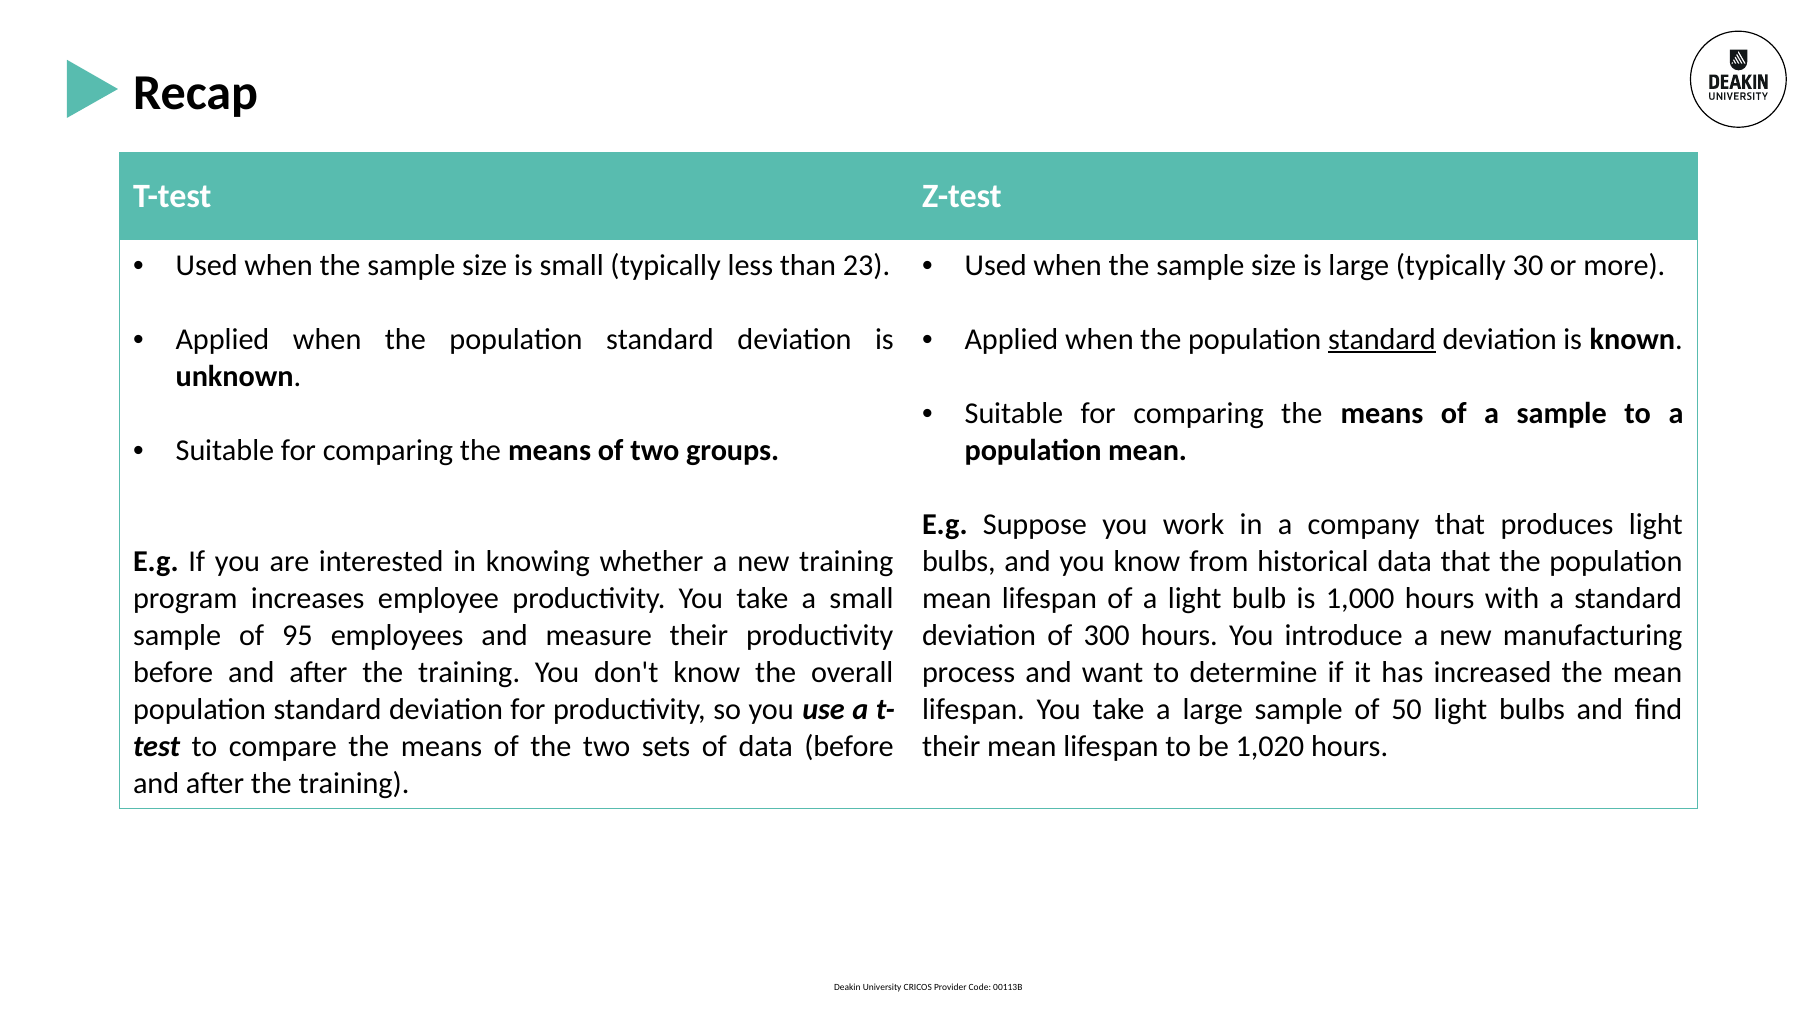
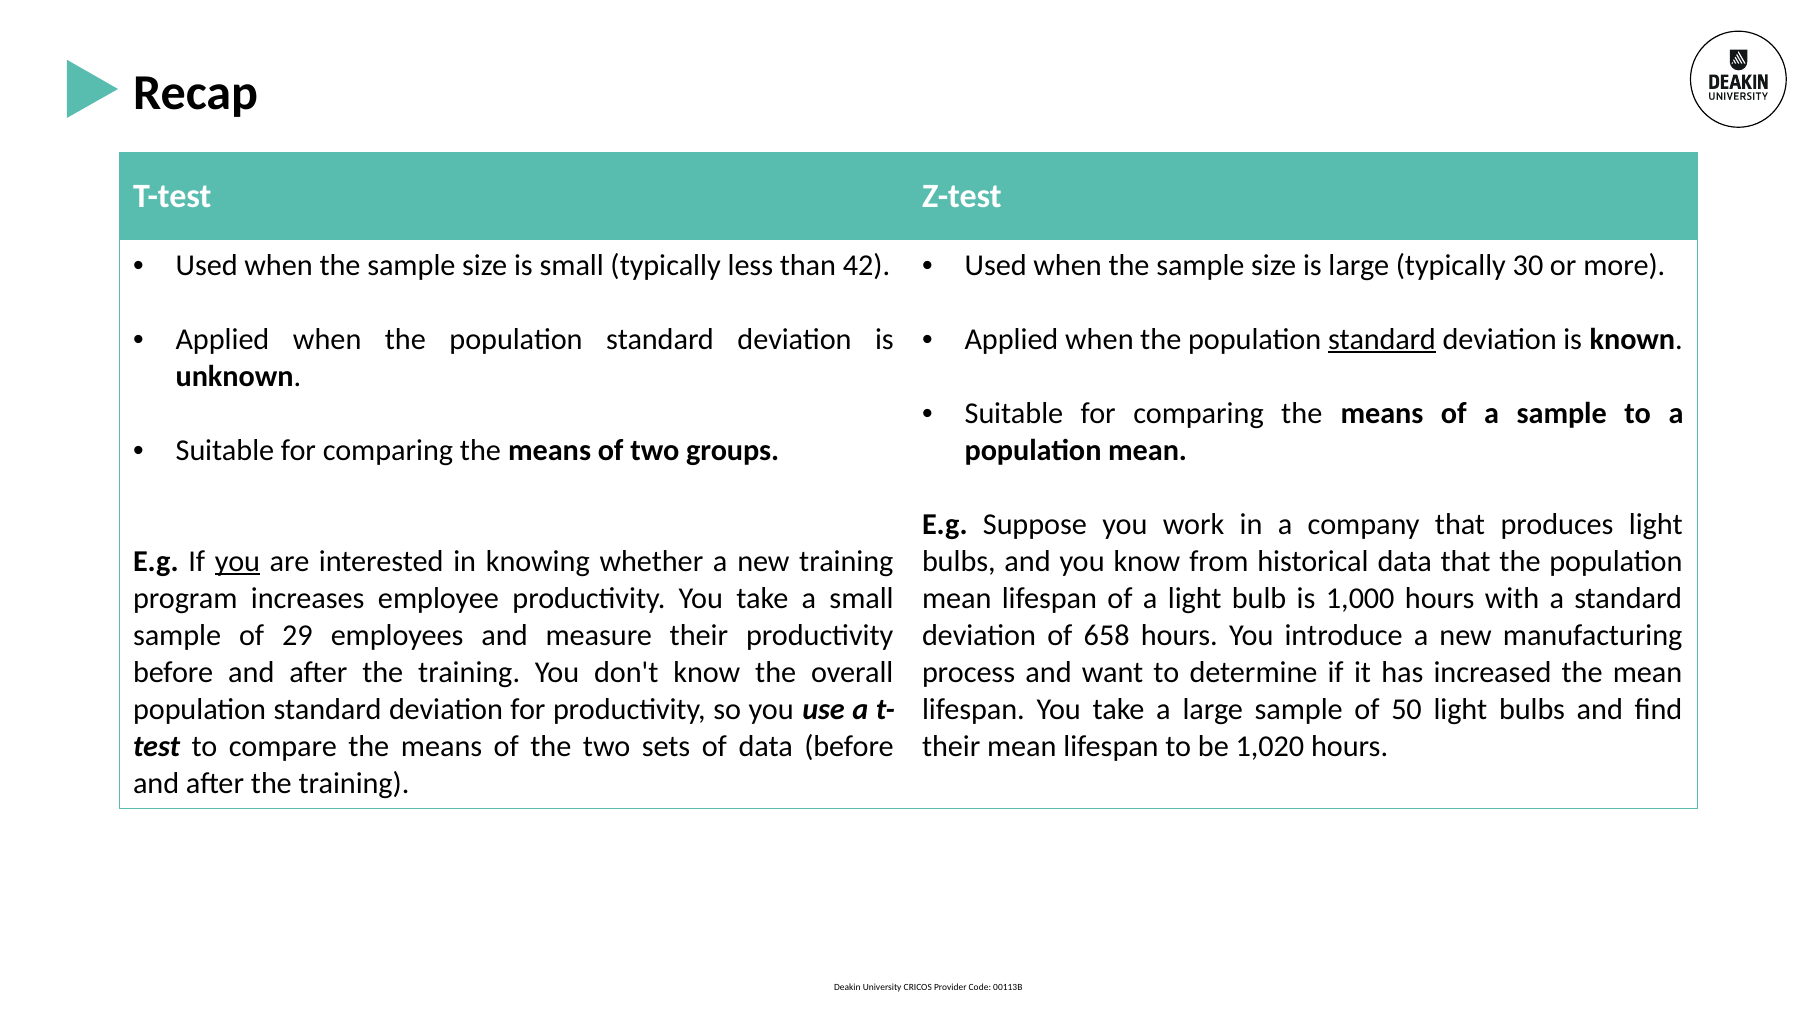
23: 23 -> 42 (867, 265)
you underline: none -> present (237, 561)
95: 95 -> 29 (297, 635)
300: 300 -> 658 (1107, 635)
